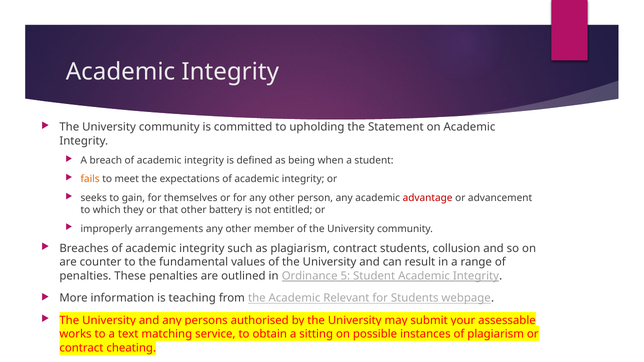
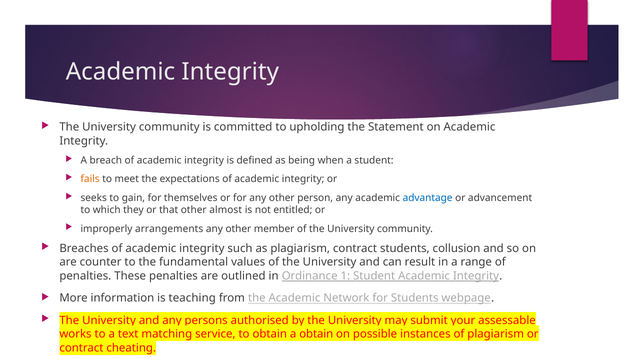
advantage colour: red -> blue (428, 198)
battery: battery -> almost (226, 210)
5: 5 -> 1 (345, 276)
Relevant: Relevant -> Network (346, 298)
a sitting: sitting -> obtain (316, 334)
